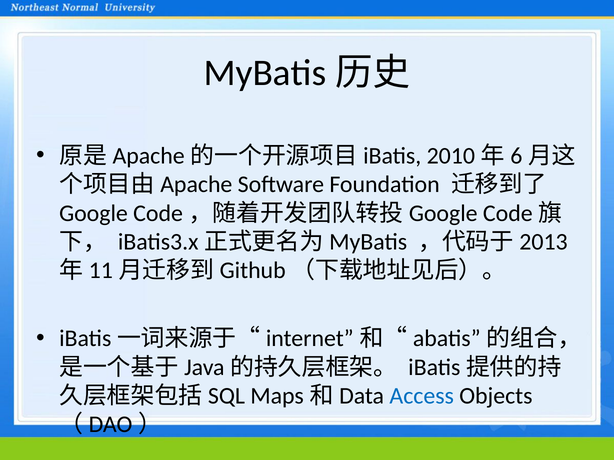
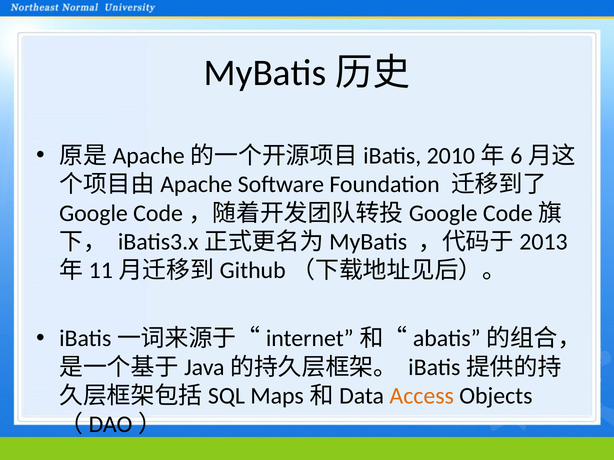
Access colour: blue -> orange (422, 396)
